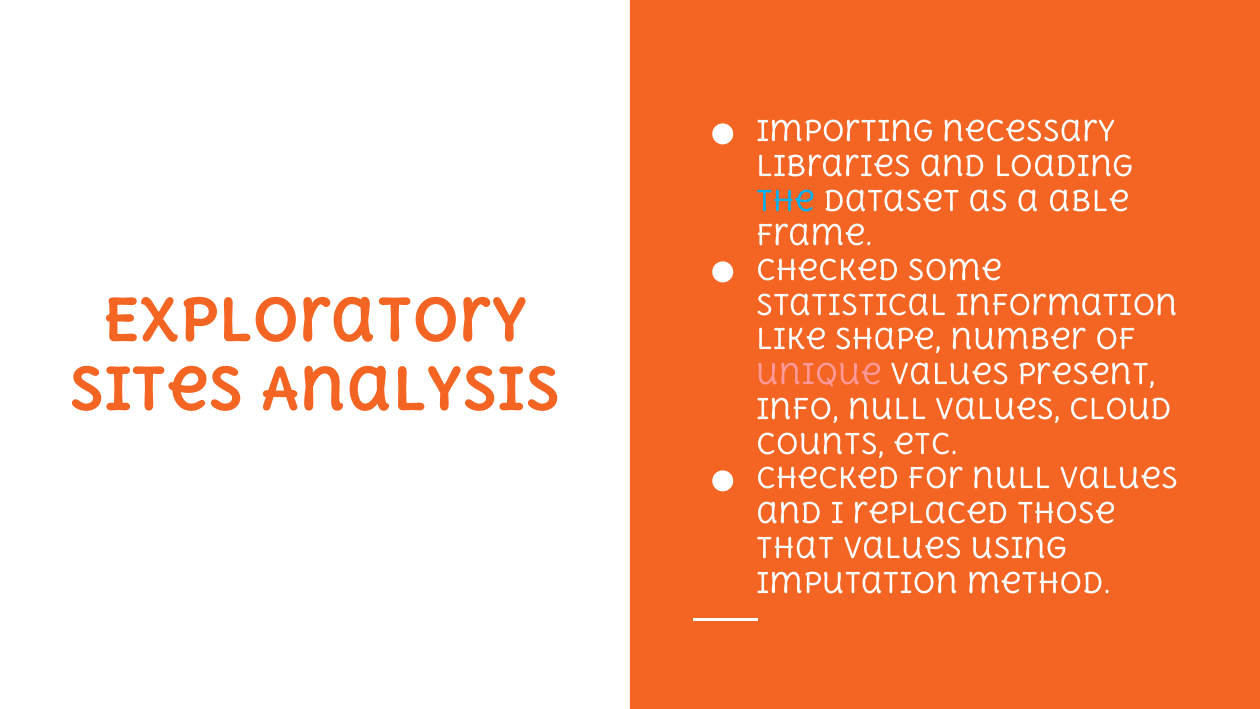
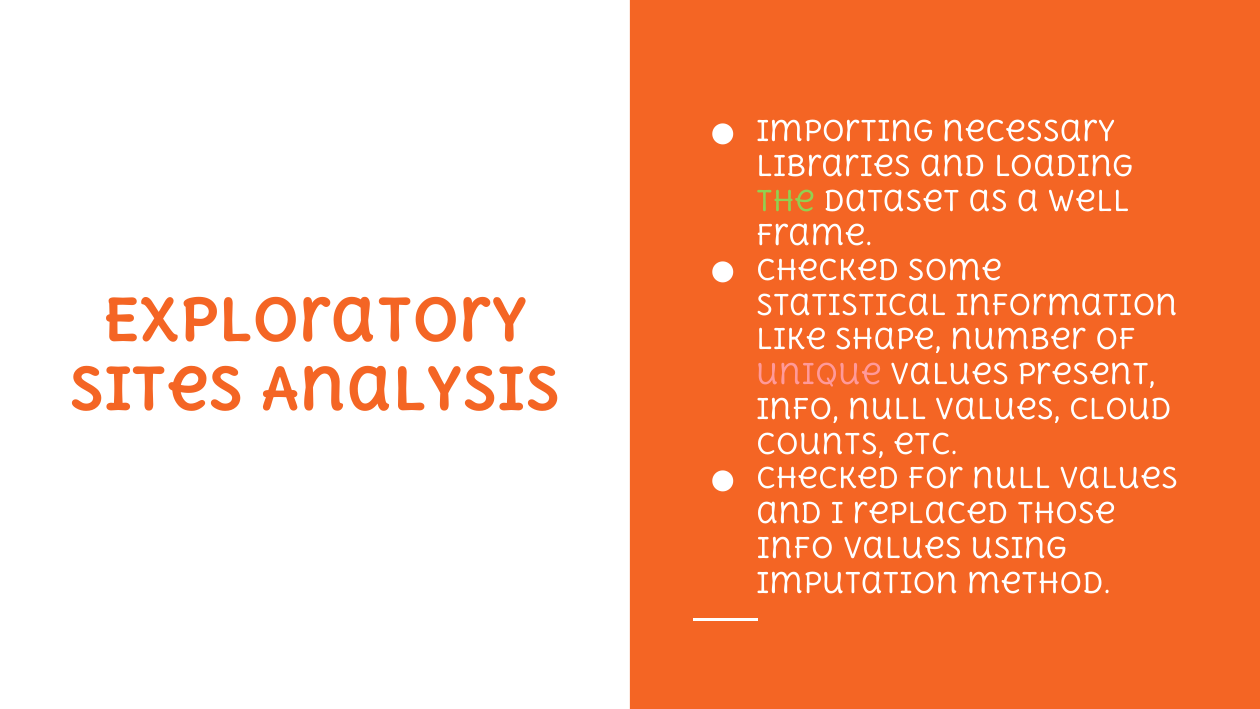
the colour: light blue -> light green (786, 202)
able: able -> well (1089, 202)
that: that -> info (795, 549)
